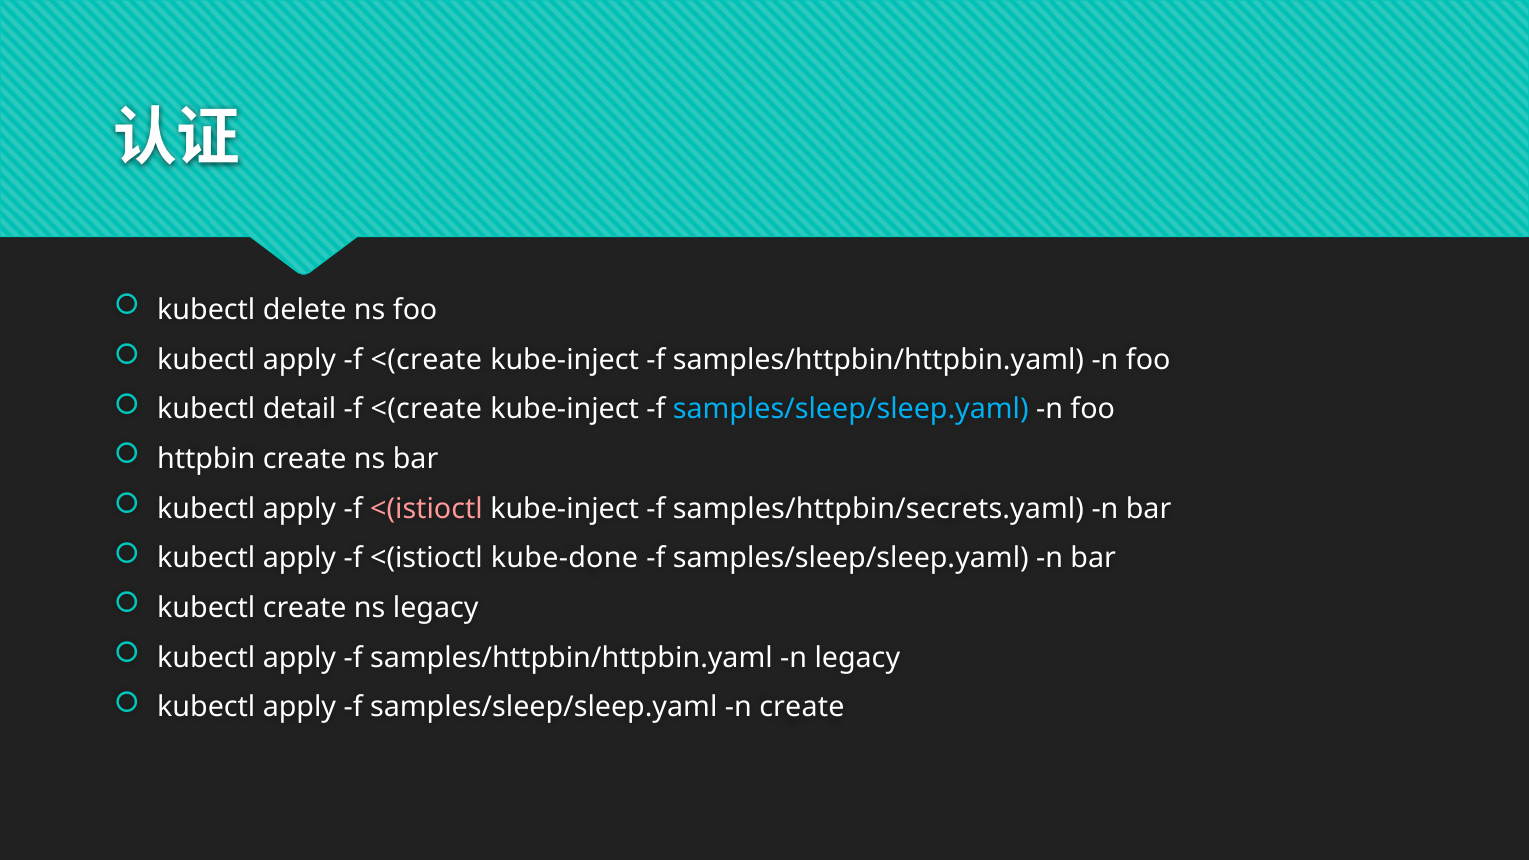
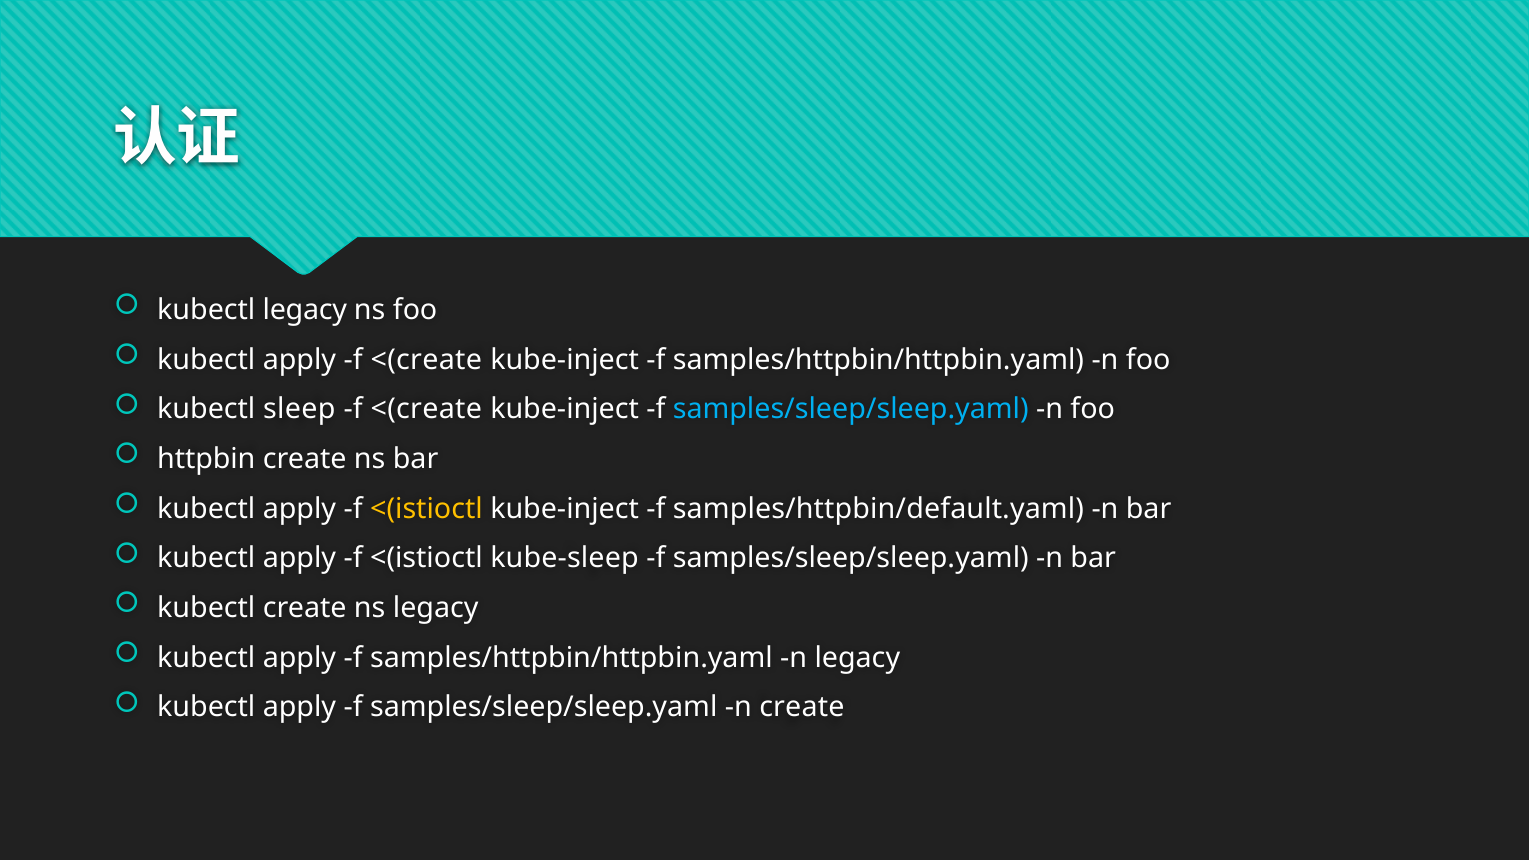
kubectl delete: delete -> legacy (305, 310)
detail: detail -> sleep (299, 409)
<(istioctl colour: pink -> yellow (426, 509)
samples/httpbin/secrets.yaml: samples/httpbin/secrets.yaml -> samples/httpbin/default.yaml (878, 509)
kube-done: kube-done -> kube-sleep (565, 558)
